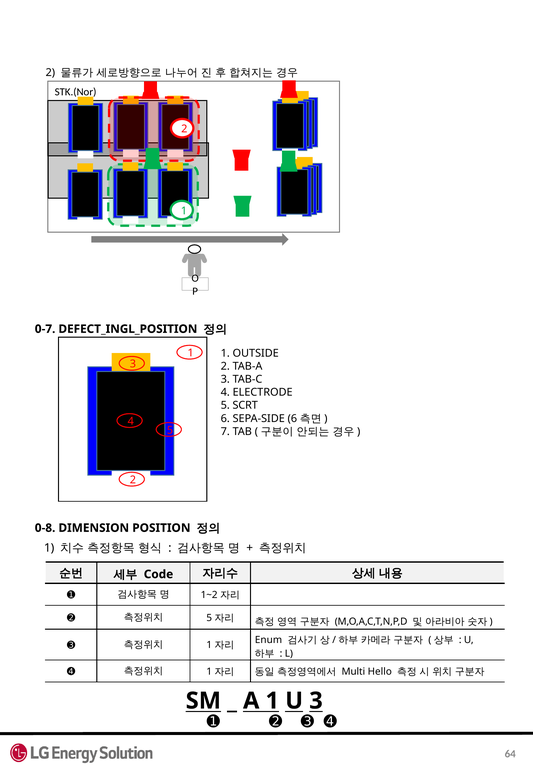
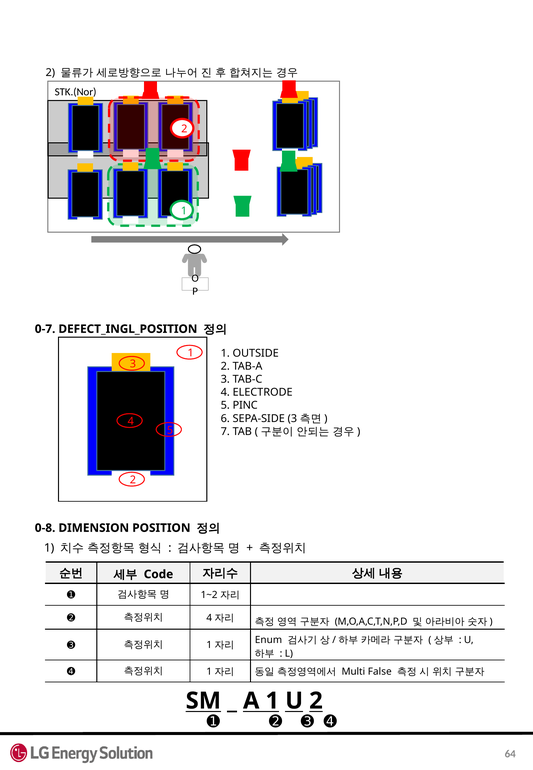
SCRT: SCRT -> PINC (245, 405)
SEPA-SIDE 6: 6 -> 3 (292, 418)
5: 5 -> 4 (209, 618)
Hello: Hello -> False (380, 671)
U 3: 3 -> 2 (316, 701)
